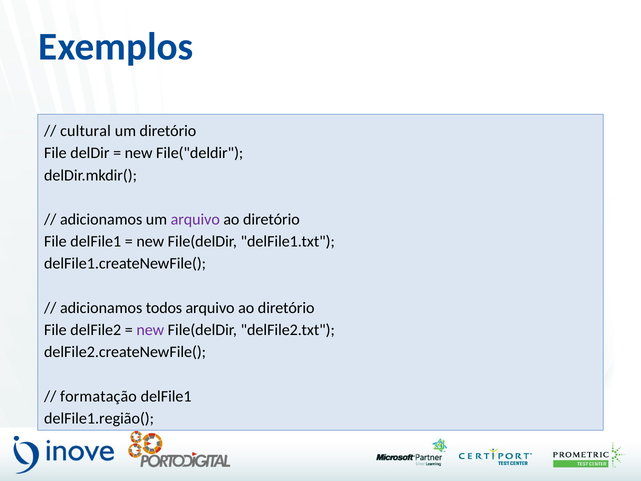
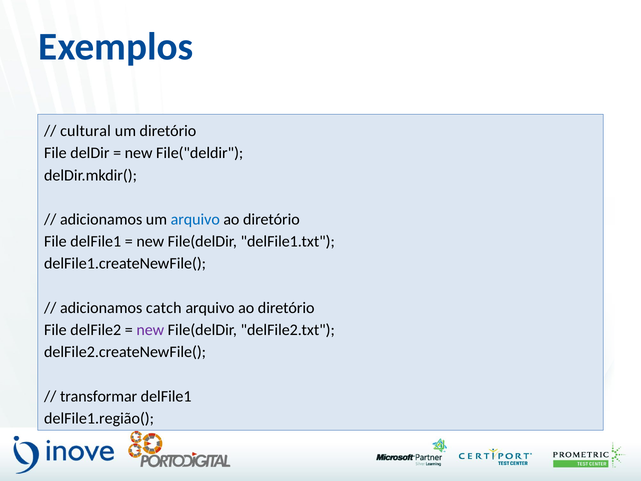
arquivo colour: purple -> blue (195, 219)
todos: todos -> catch (164, 308)
formatação: formatação -> transformar (99, 396)
